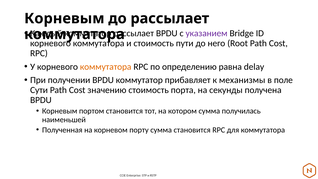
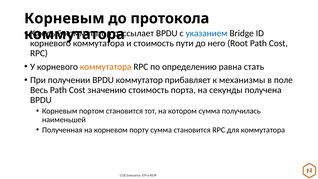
до рассылает: рассылает -> протокола (170, 18)
указанием colour: purple -> blue (207, 33)
delay: delay -> стать (254, 67)
Сути: Сути -> Весь (39, 90)
